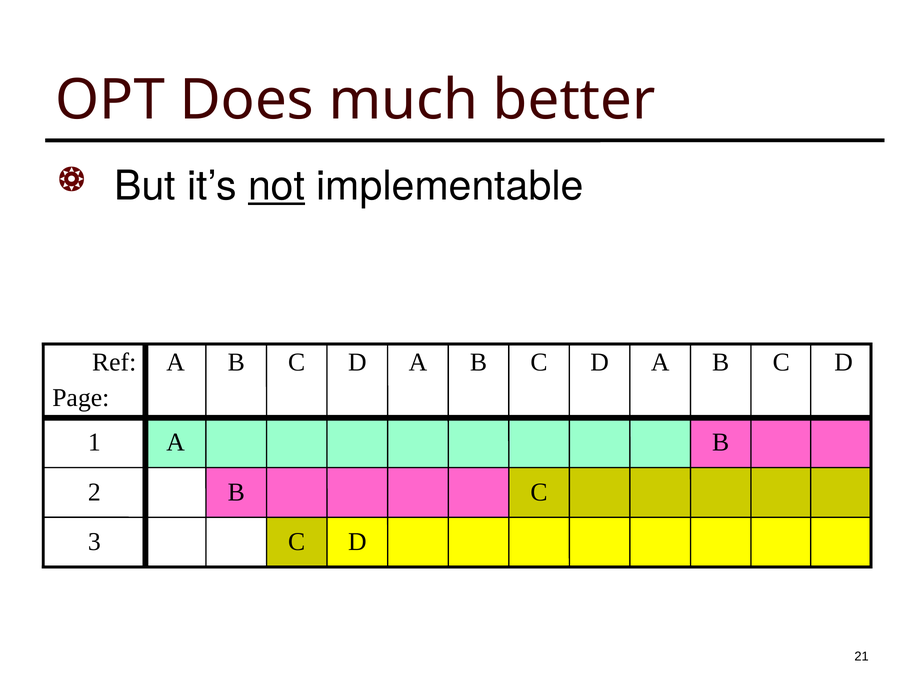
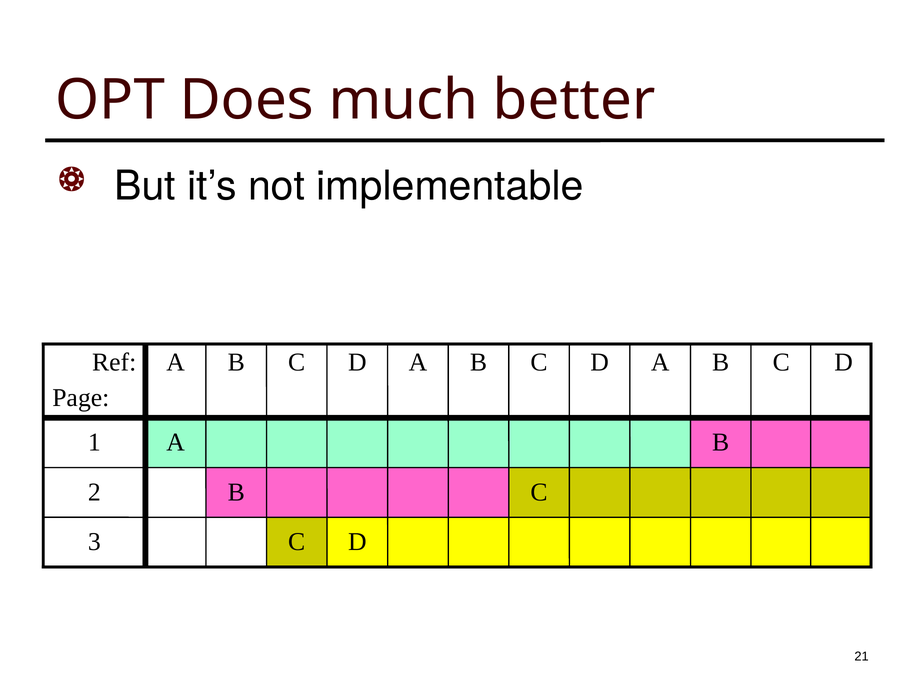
not underline: present -> none (277, 186)
